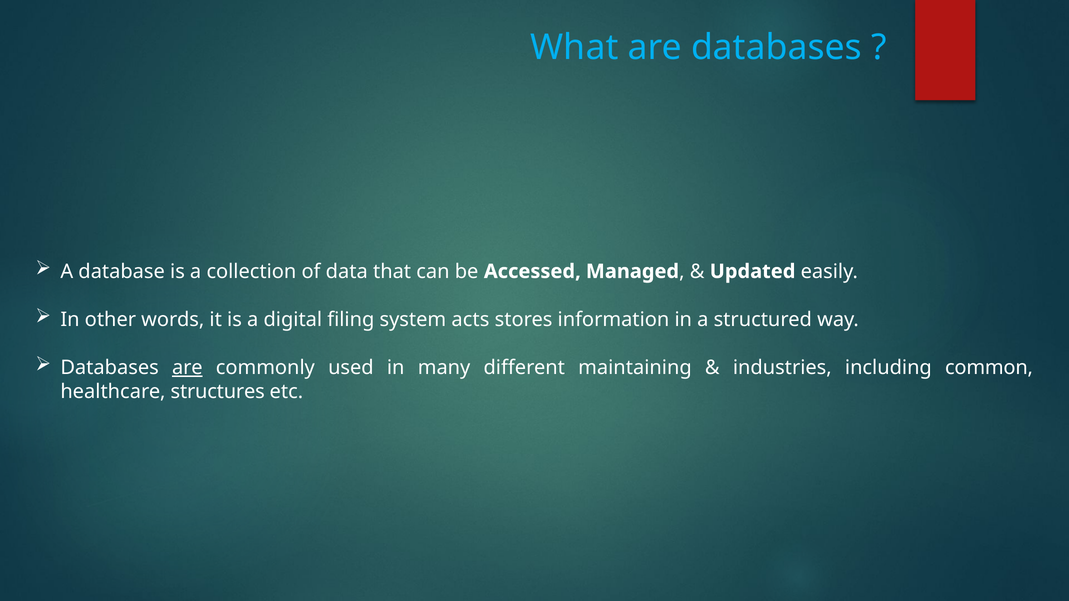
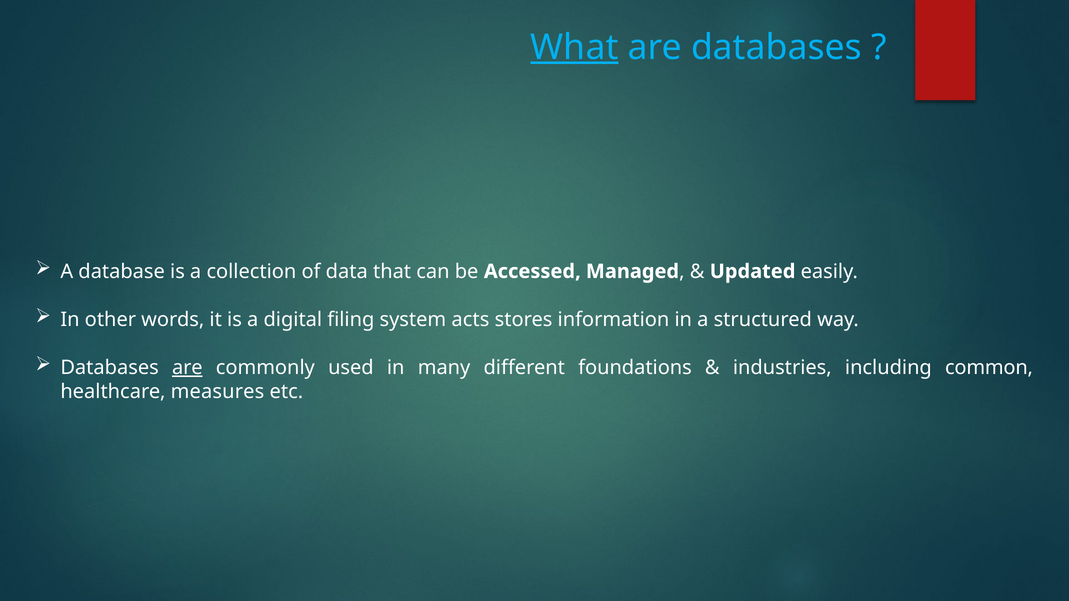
What underline: none -> present (574, 47)
maintaining: maintaining -> foundations (635, 368)
structures: structures -> measures (217, 392)
